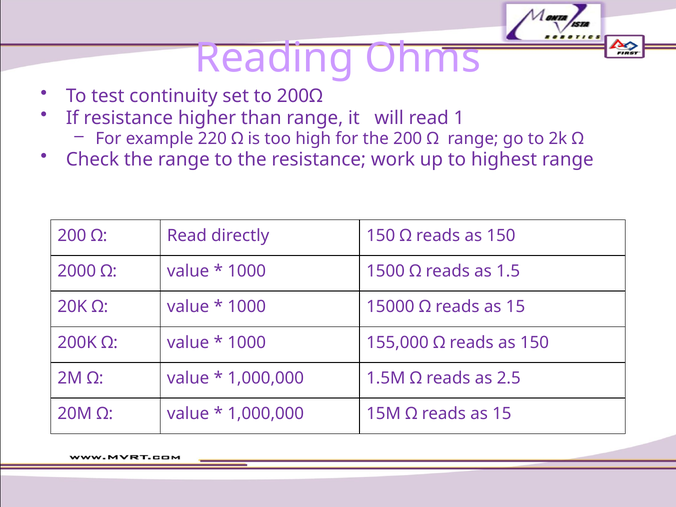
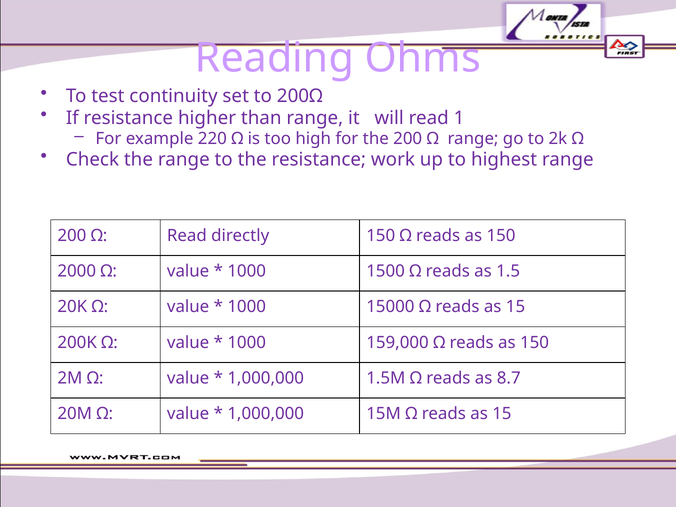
155,000: 155,000 -> 159,000 (398, 343)
2.5: 2.5 -> 8.7 (509, 378)
